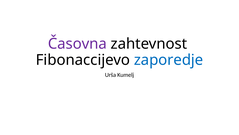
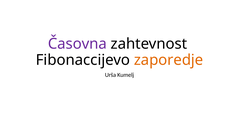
zaporedje colour: blue -> orange (169, 60)
